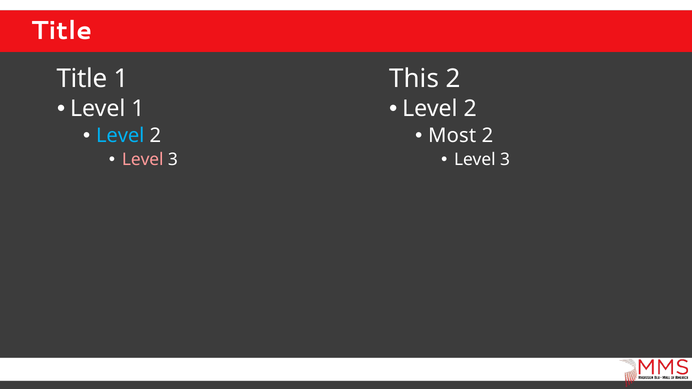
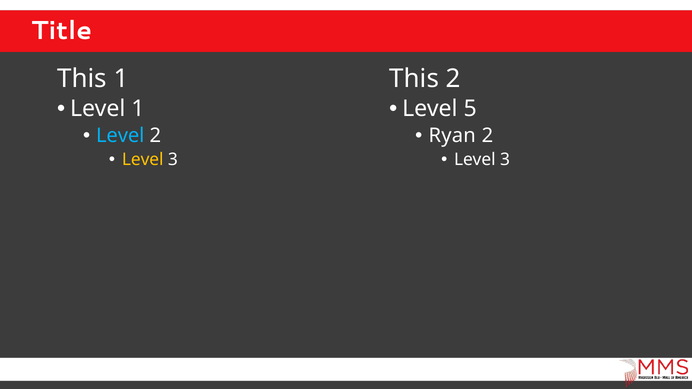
Title: Title -> This (82, 79)
2: 2 -> 5 (470, 109)
Most: Most -> Ryan (452, 136)
Level colour: pink -> yellow (143, 160)
